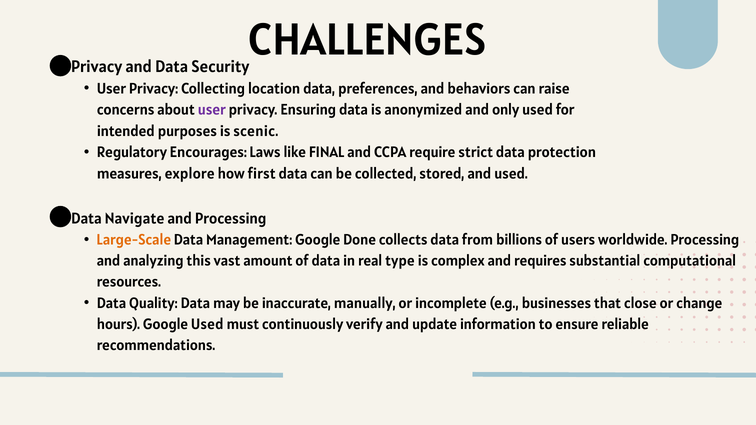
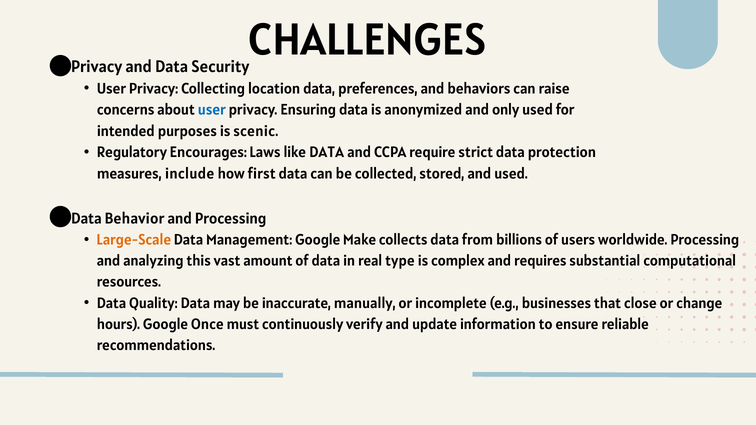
user colour: purple -> blue (212, 110)
like FINAL: FINAL -> DATA (327, 153)
explore: explore -> include (190, 174)
Navigate: Navigate -> Behavior (135, 219)
Done: Done -> Make (360, 240)
Google Used: Used -> Once (207, 324)
